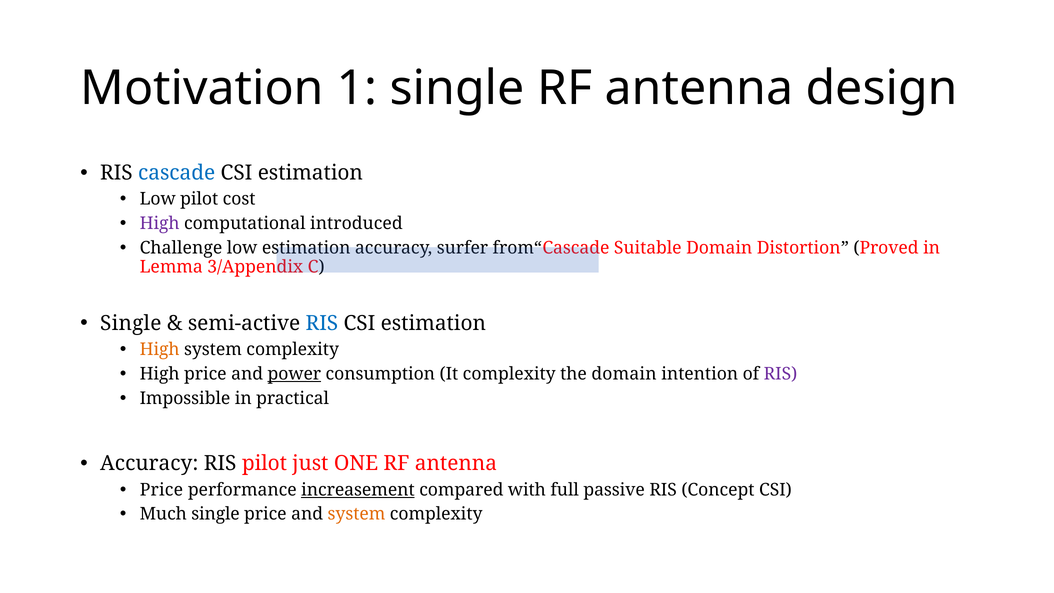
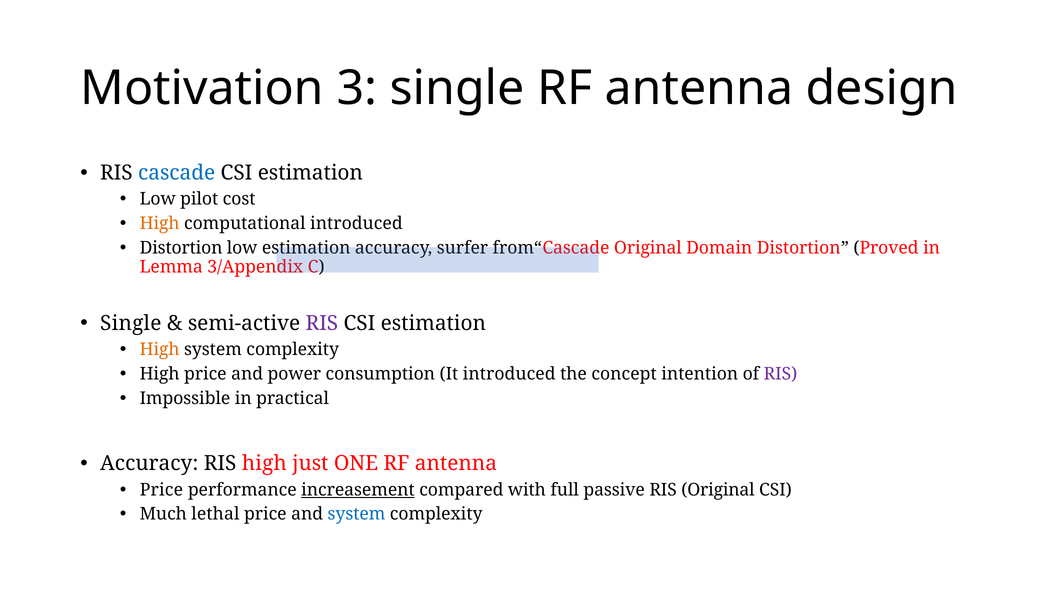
1: 1 -> 3 (357, 89)
High colour: purple -> orange (160, 224)
Challenge: Challenge -> Distortion (181, 248)
Suitable: Suitable -> Original (648, 248)
RIS colour: blue -> purple (322, 323)
power underline: present -> none (294, 374)
It complexity: complexity -> introduced (509, 374)
the domain: domain -> concept (624, 374)
RIS pilot: pilot -> high (264, 463)
RIS Concept: Concept -> Original (718, 490)
Much single: single -> lethal (215, 514)
system colour: orange -> blue (356, 514)
